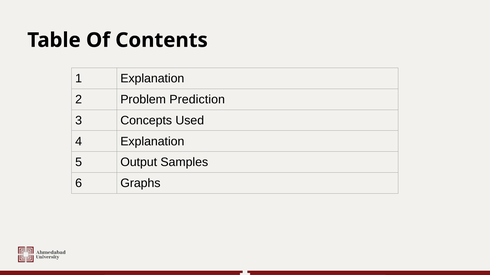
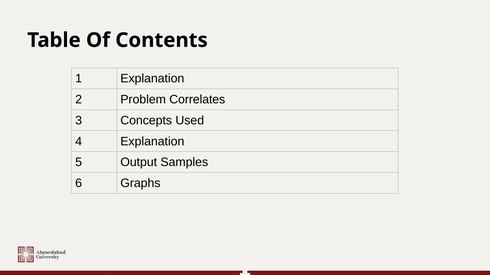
Prediction: Prediction -> Correlates (197, 100)
